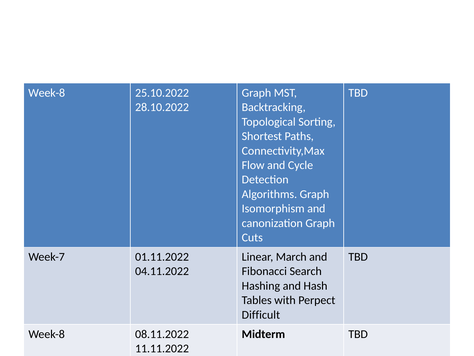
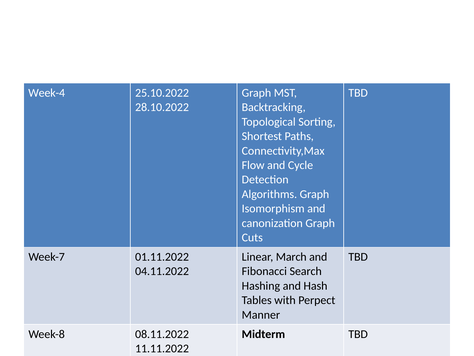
Week-8: Week-8 -> Week-4 (47, 93)
Difficult: Difficult -> Manner (261, 314)
